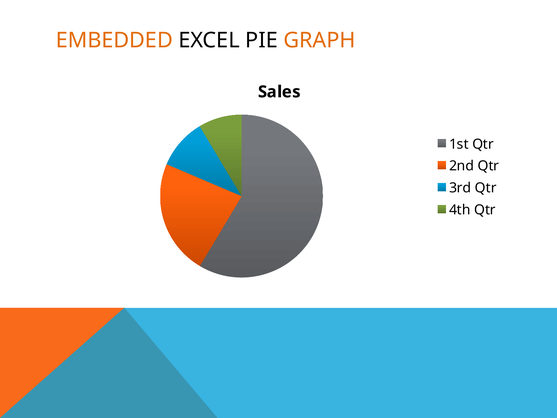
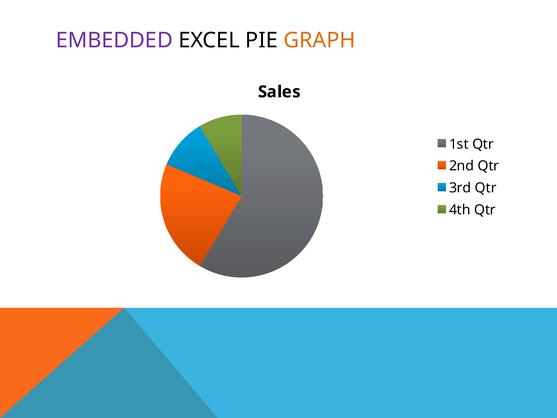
EMBEDDED colour: orange -> purple (114, 40)
